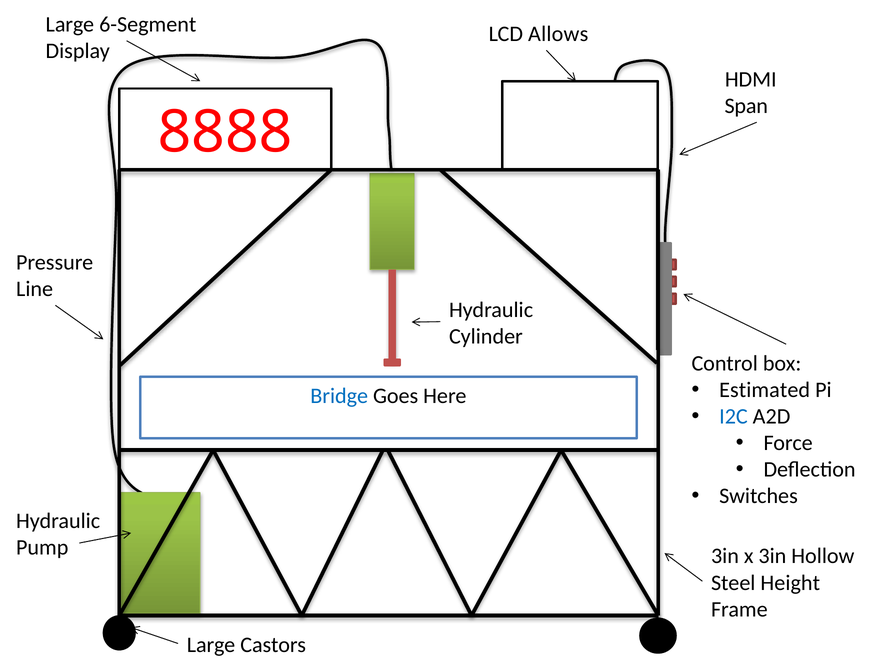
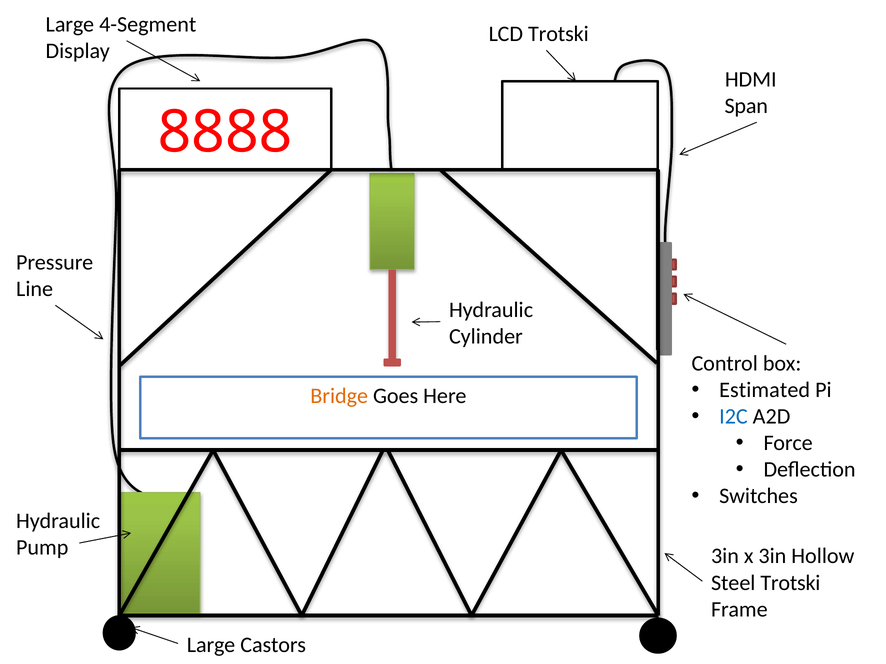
6-Segment: 6-Segment -> 4-Segment (148, 24)
LCD Allows: Allows -> Trotski (558, 34)
Bridge colour: blue -> orange (339, 396)
Steel Height: Height -> Trotski (790, 583)
